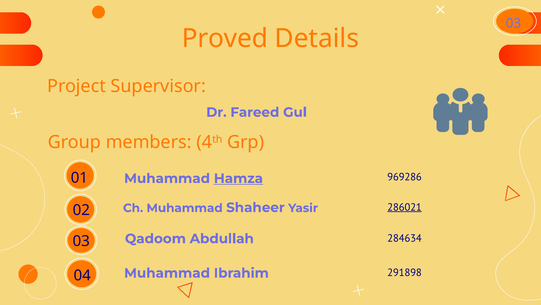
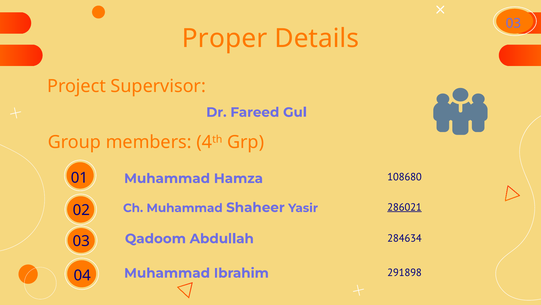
Proved: Proved -> Proper (225, 38)
969286: 969286 -> 108680 (405, 177)
Hamza underline: present -> none (238, 178)
